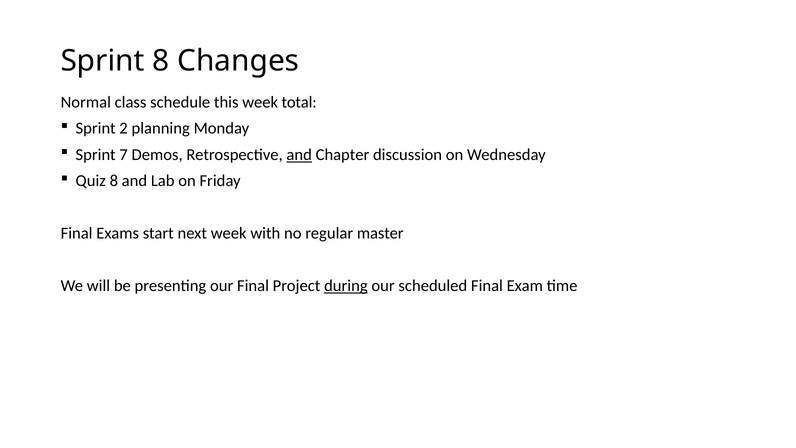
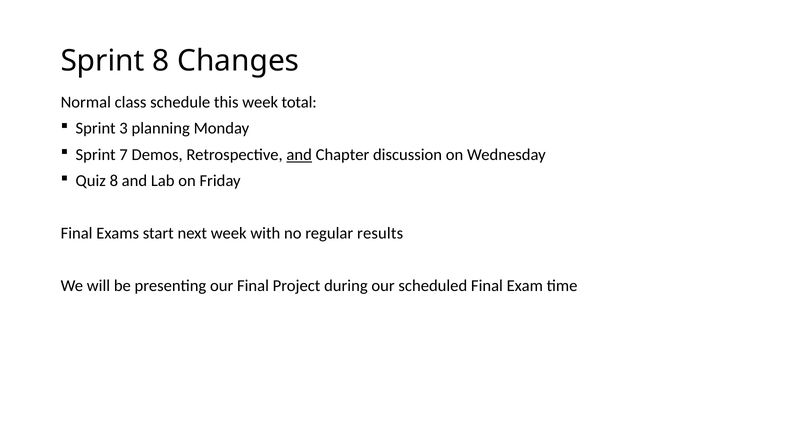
2: 2 -> 3 (124, 128)
master: master -> results (380, 233)
during underline: present -> none (346, 286)
